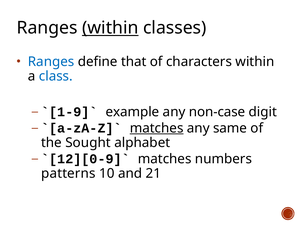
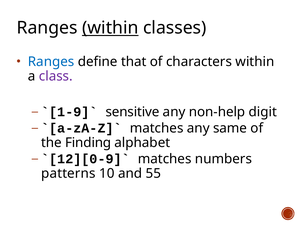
class colour: blue -> purple (56, 76)
example: example -> sensitive (132, 112)
non-case: non-case -> non-help (217, 112)
matches underline: present -> none (157, 128)
Sought: Sought -> Finding (88, 142)
21: 21 -> 55 (153, 173)
